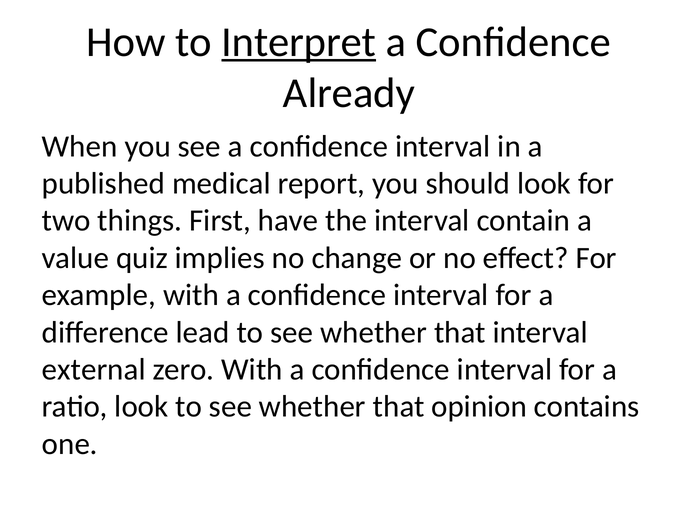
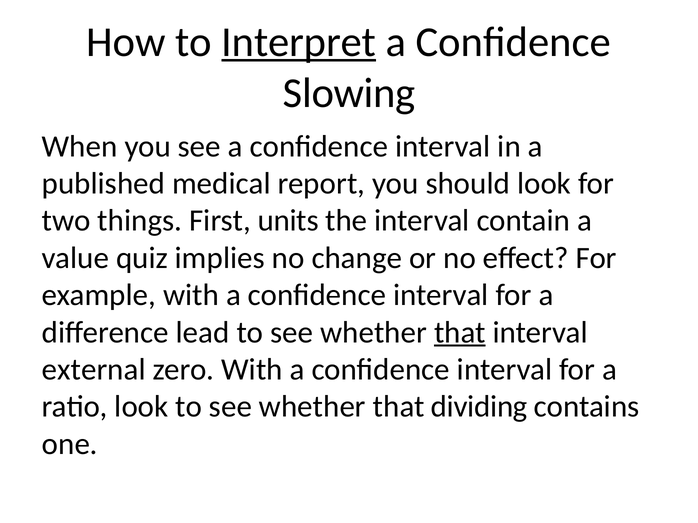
Already: Already -> Slowing (349, 93)
have: have -> units (288, 221)
that underline: none -> present (460, 333)
opinion: opinion -> dividing (479, 407)
